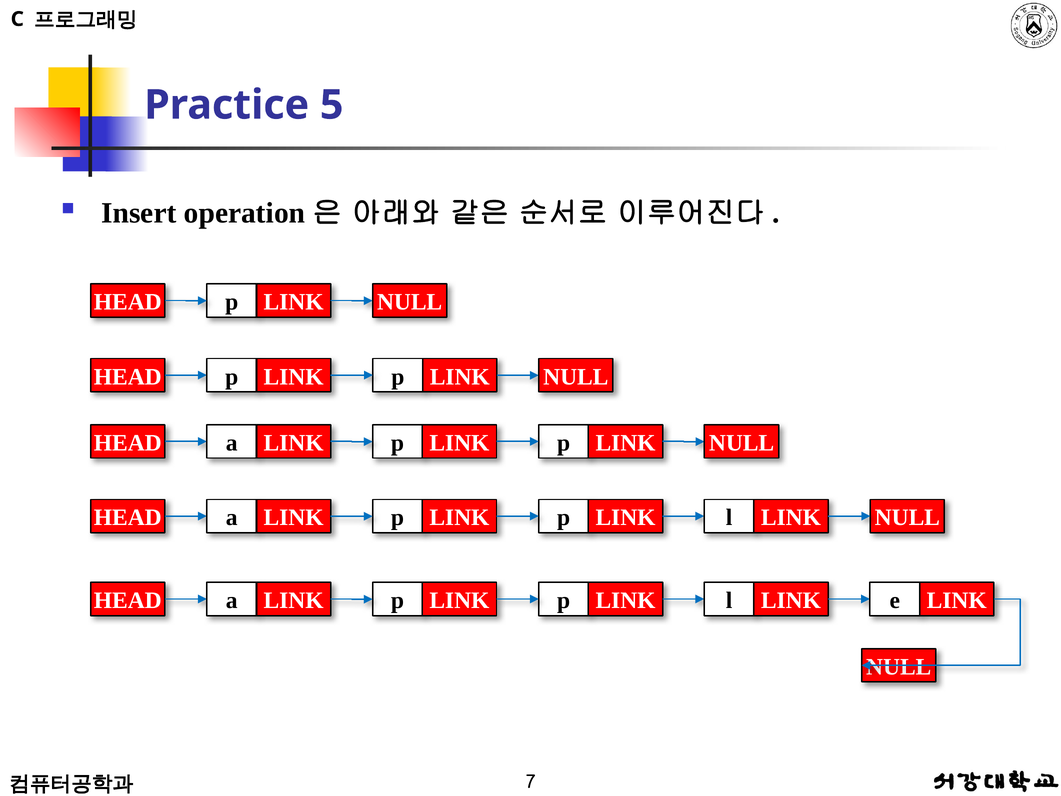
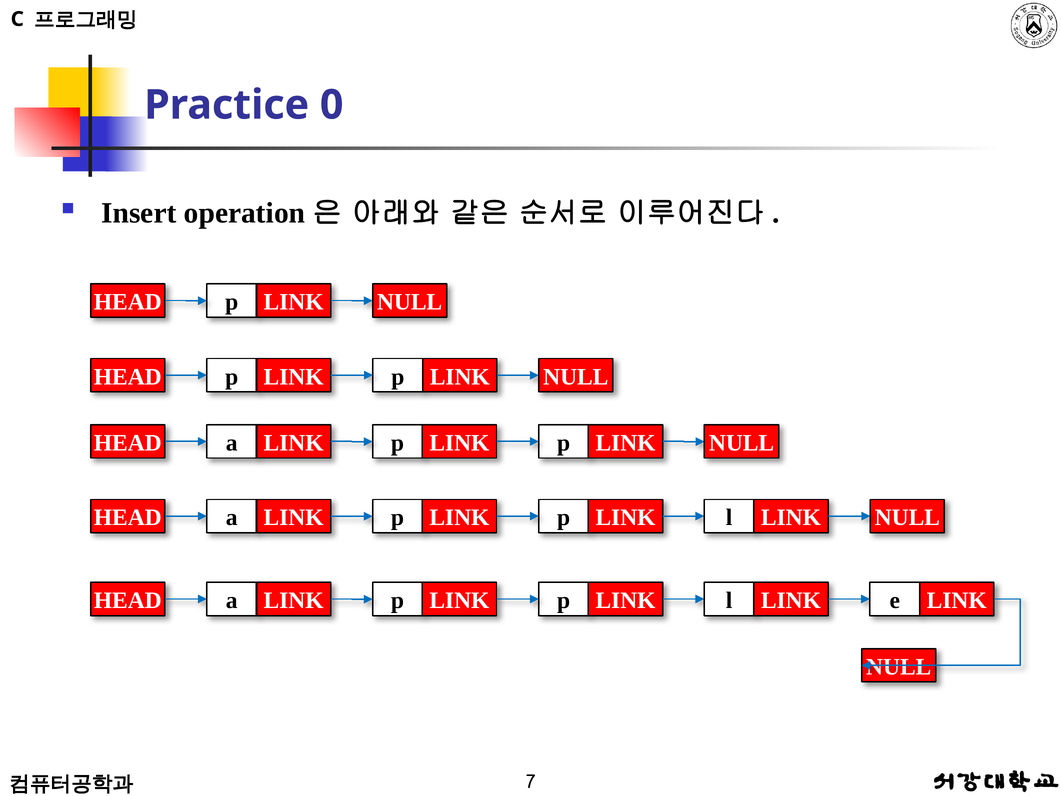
5: 5 -> 0 (332, 105)
